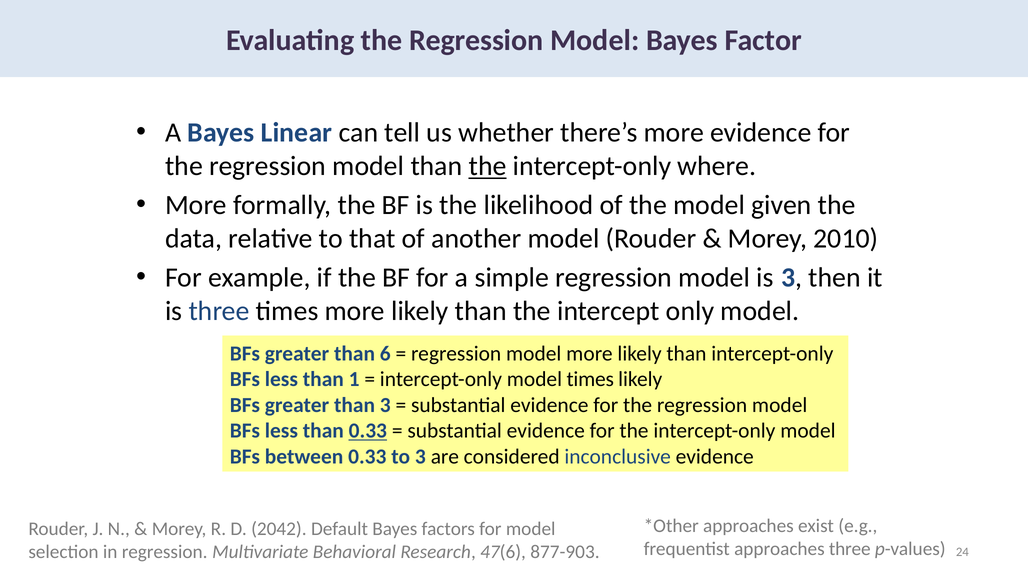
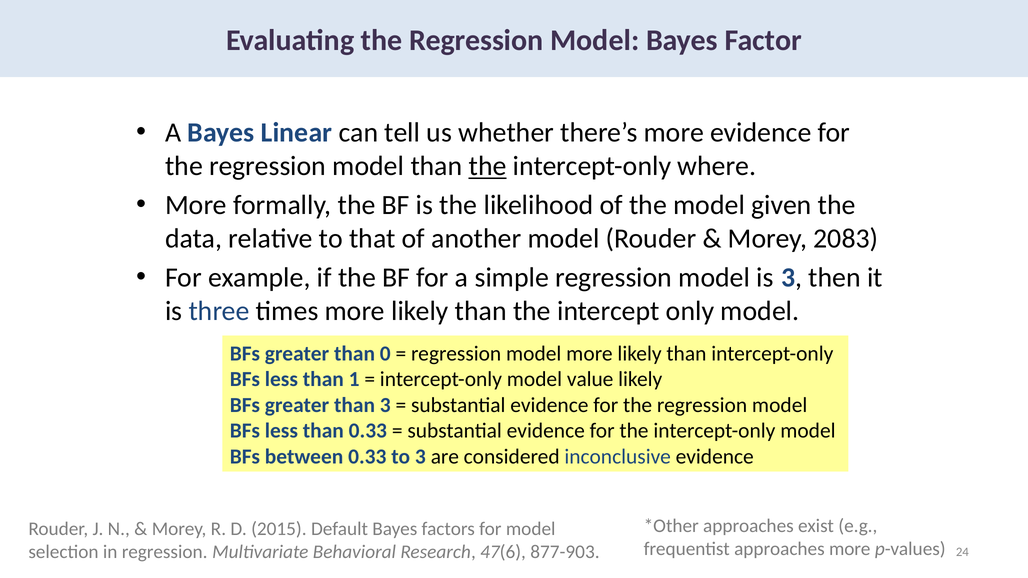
2010: 2010 -> 2083 (846, 239)
6: 6 -> 0 (385, 354)
model times: times -> value (590, 380)
0.33 underline: present -> none (368, 431)
2042: 2042 -> 2015 (279, 529)
approaches three: three -> more (850, 549)
